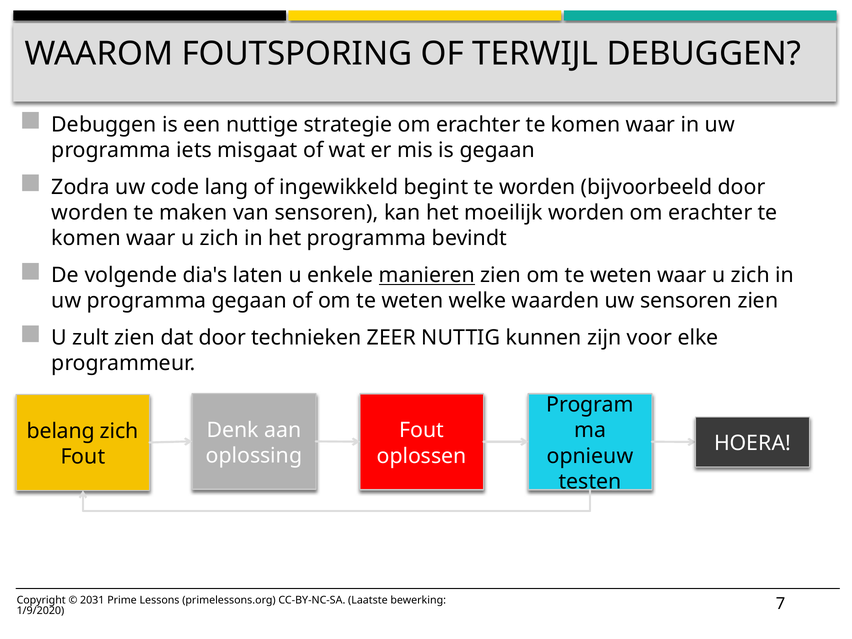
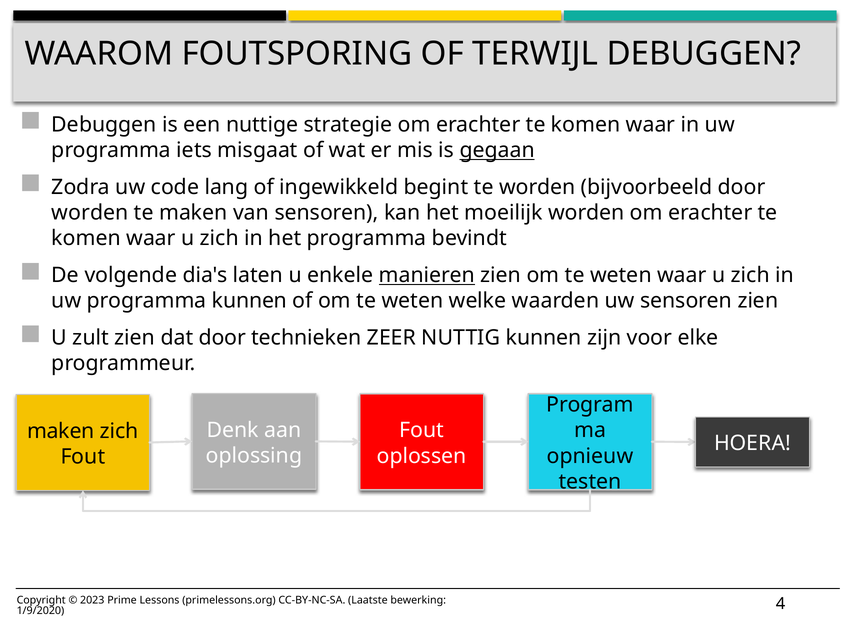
gegaan underline: none -> present (497, 150)
programma gegaan: gegaan -> kunnen (249, 301)
belang: belang -> maken (61, 431)
2031: 2031 -> 2023 (92, 600)
7: 7 -> 4 (781, 604)
